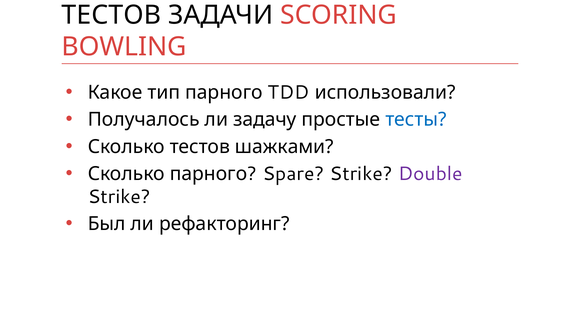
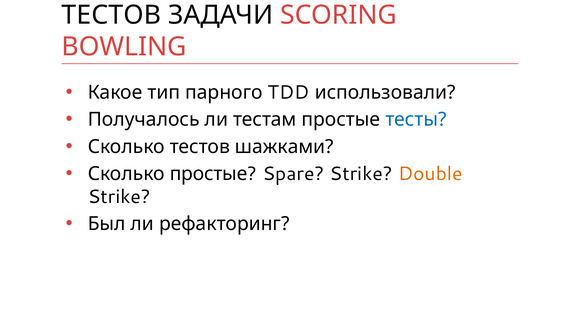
задачу: задачу -> тестам (265, 120)
Сколько парного: парного -> простые (209, 174)
Double colour: purple -> orange (430, 174)
